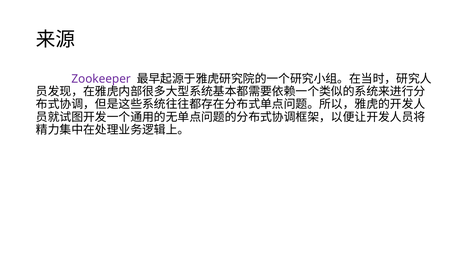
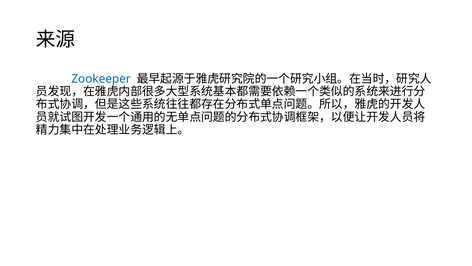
Zookeeper colour: purple -> blue (101, 79)
